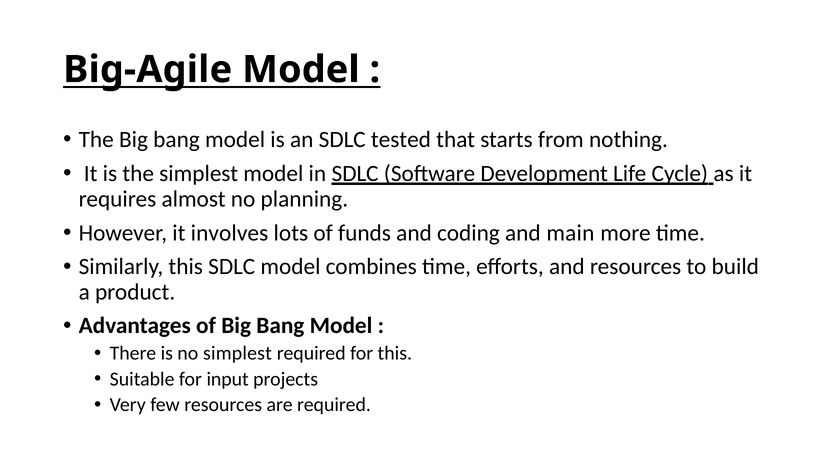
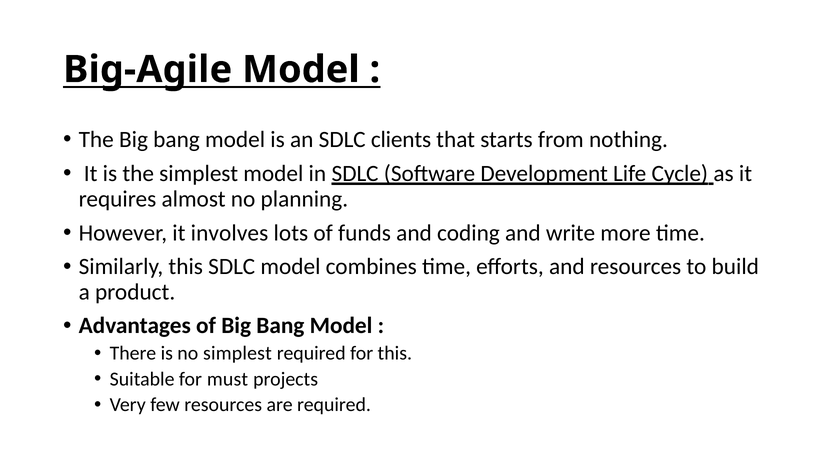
tested: tested -> clients (401, 140)
main: main -> write (571, 233)
input: input -> must (227, 379)
